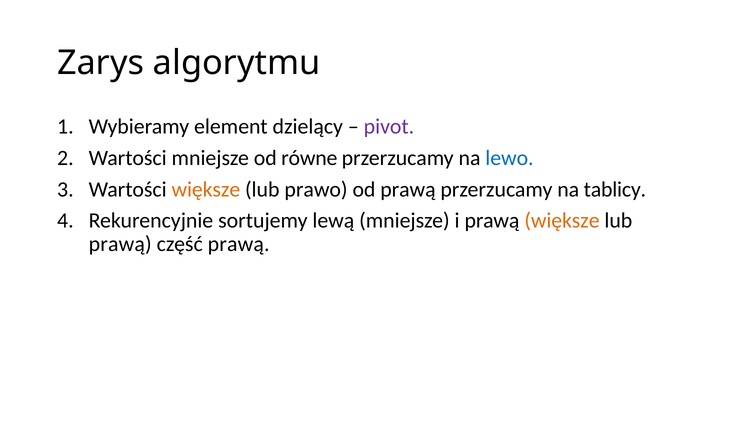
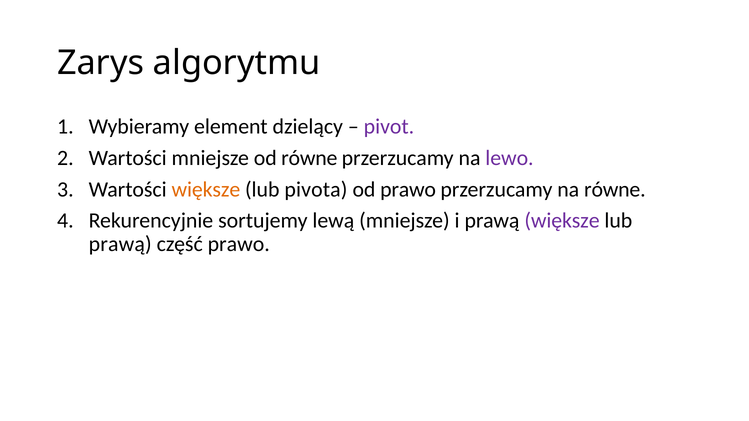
lewo colour: blue -> purple (509, 158)
prawo: prawo -> pivota (316, 189)
od prawą: prawą -> prawo (408, 189)
na tablicy: tablicy -> równe (615, 189)
większe colour: orange -> purple (562, 221)
część prawą: prawą -> prawo (239, 244)
